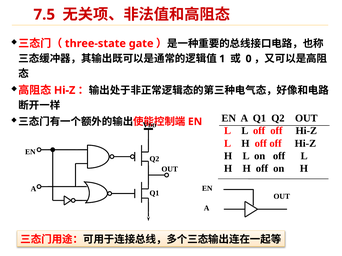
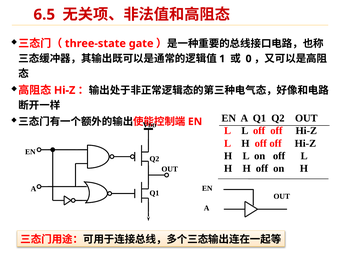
7.5: 7.5 -> 6.5 (44, 15)
